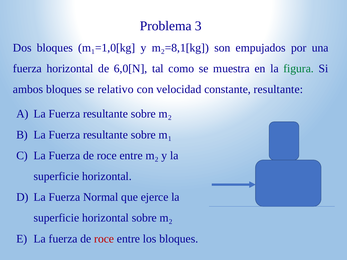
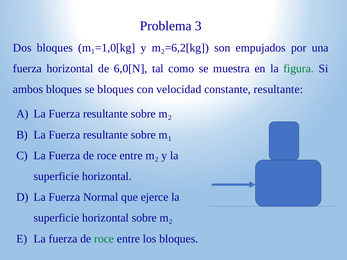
m₂=8,1[kg: m₂=8,1[kg -> m₂=6,2[kg (180, 48)
se relativo: relativo -> bloques (116, 90)
roce colour: red -> green (104, 239)
